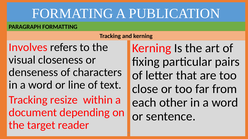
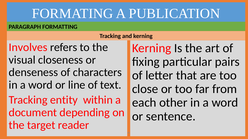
resize: resize -> entity (64, 100)
